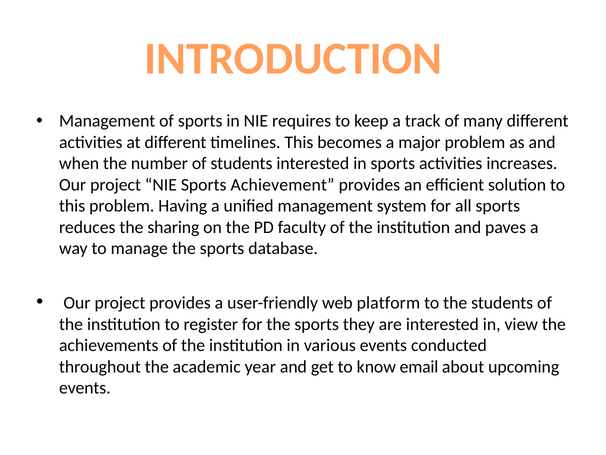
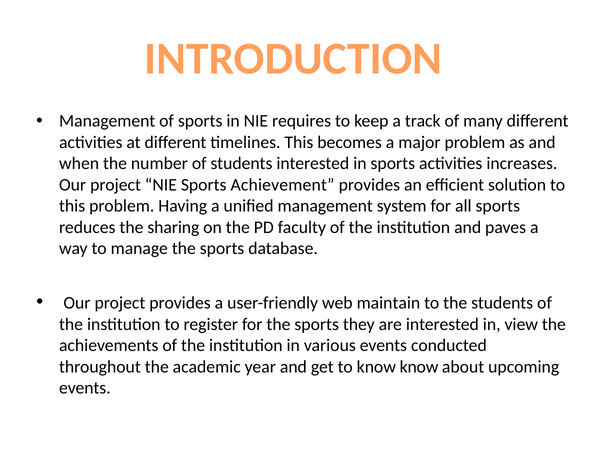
platform: platform -> maintain (388, 302)
know email: email -> know (419, 366)
